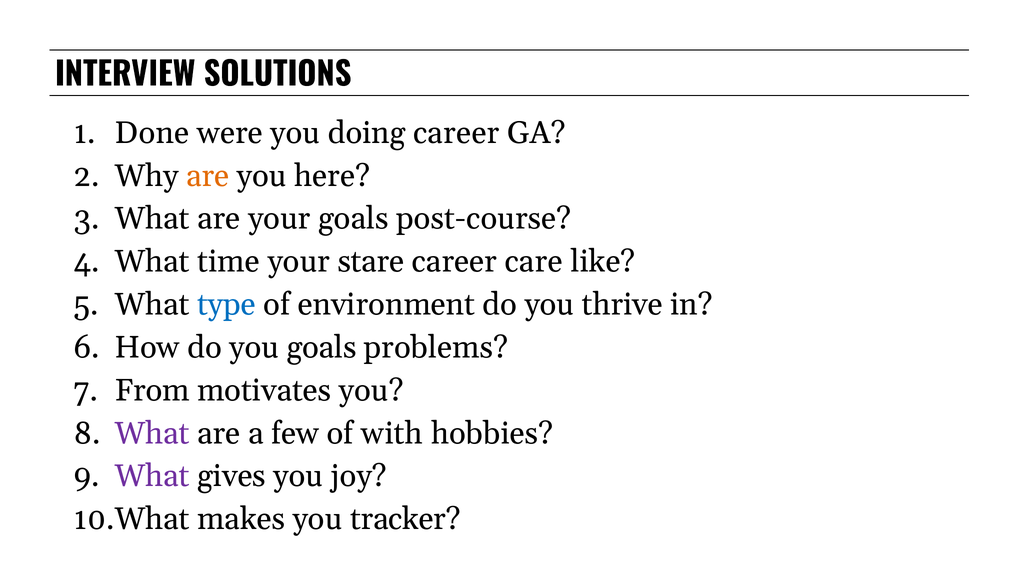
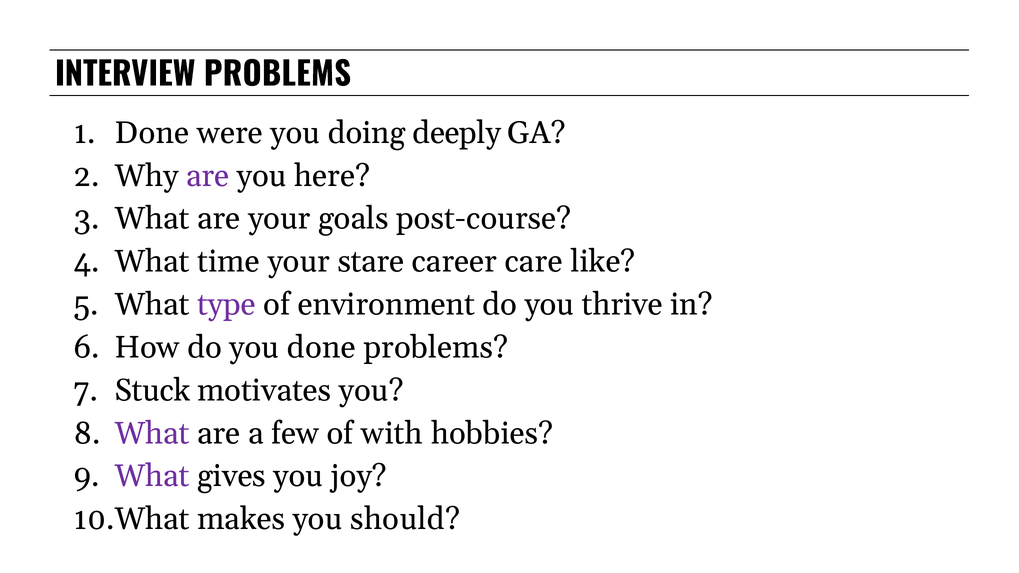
INTERVIEW SOLUTIONS: SOLUTIONS -> PROBLEMS (277, 75)
doing career: career -> deeply (457, 133)
are colour: orange -> purple (208, 176)
type colour: blue -> purple (227, 305)
you goals: goals -> done (321, 348)
From: From -> Stuck (152, 391)
tracker: tracker -> should (405, 519)
